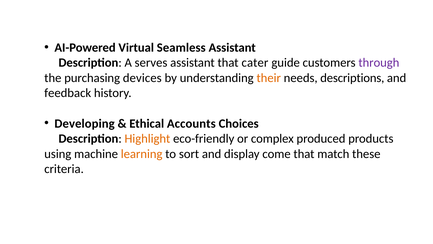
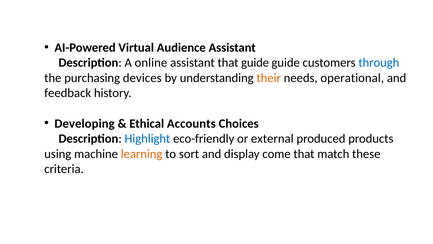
Seamless: Seamless -> Audience (181, 47)
serves: serves -> online (151, 63)
that cater: cater -> guide (255, 63)
through colour: purple -> blue (379, 63)
descriptions: descriptions -> operational (352, 78)
Highlight colour: orange -> blue (147, 138)
complex: complex -> external (272, 138)
